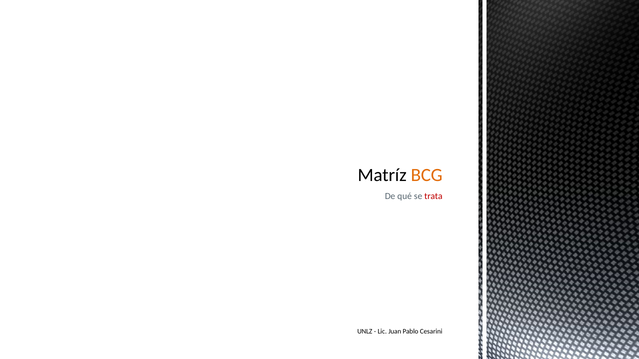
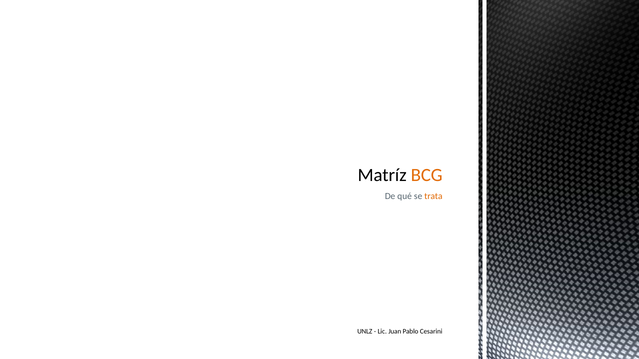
trata colour: red -> orange (433, 196)
